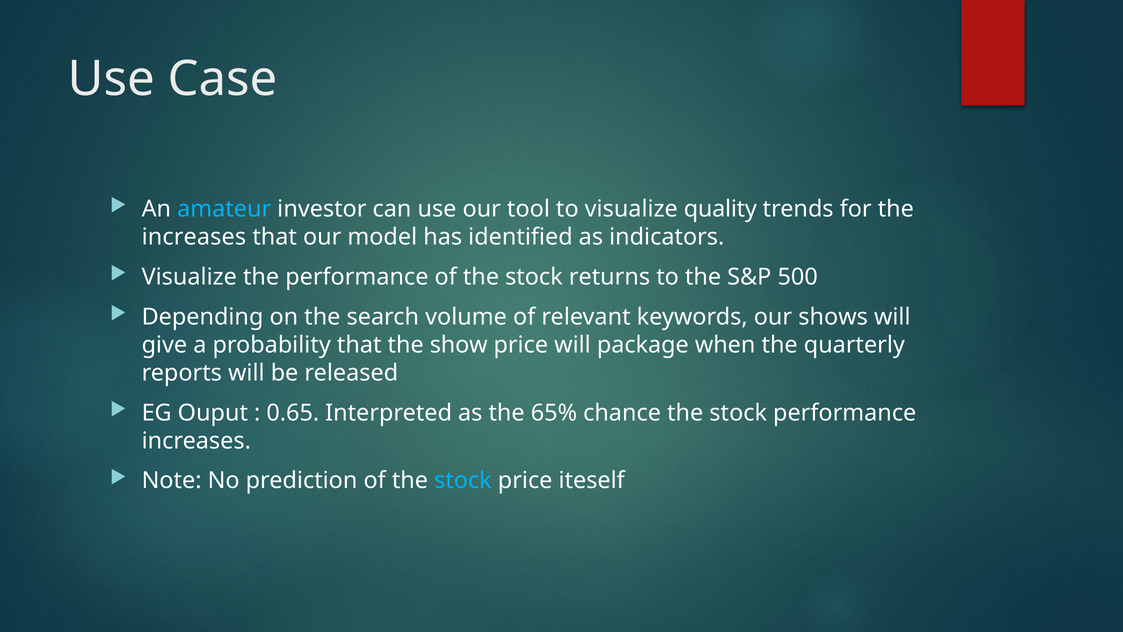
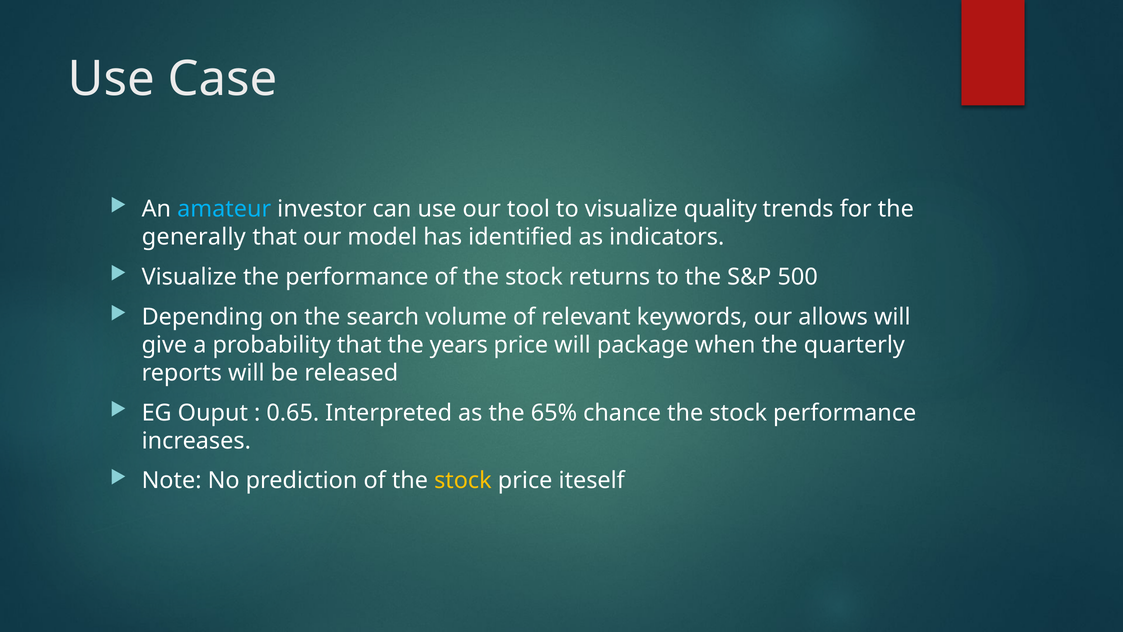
increases: increases -> generally (194, 237)
shows: shows -> allows (833, 317)
show: show -> years (459, 345)
stock colour: light blue -> yellow (463, 481)
